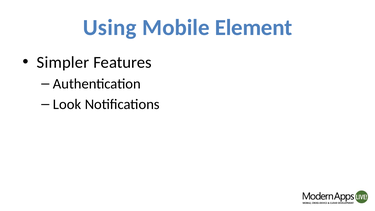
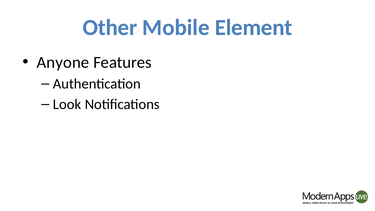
Using: Using -> Other (110, 28)
Simpler: Simpler -> Anyone (63, 62)
